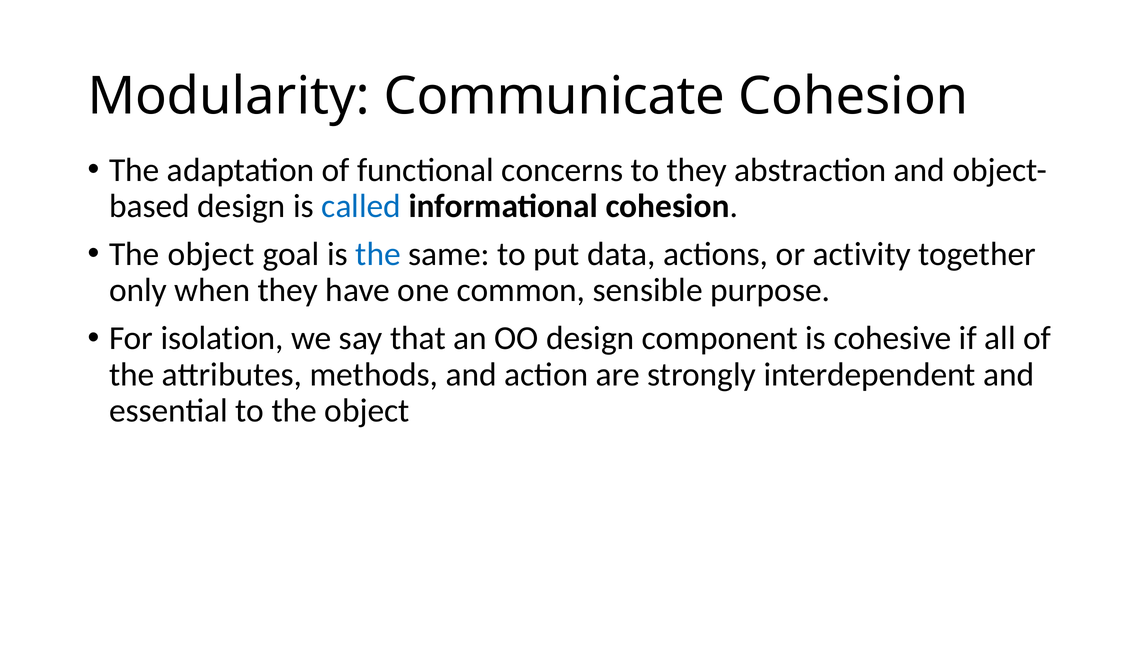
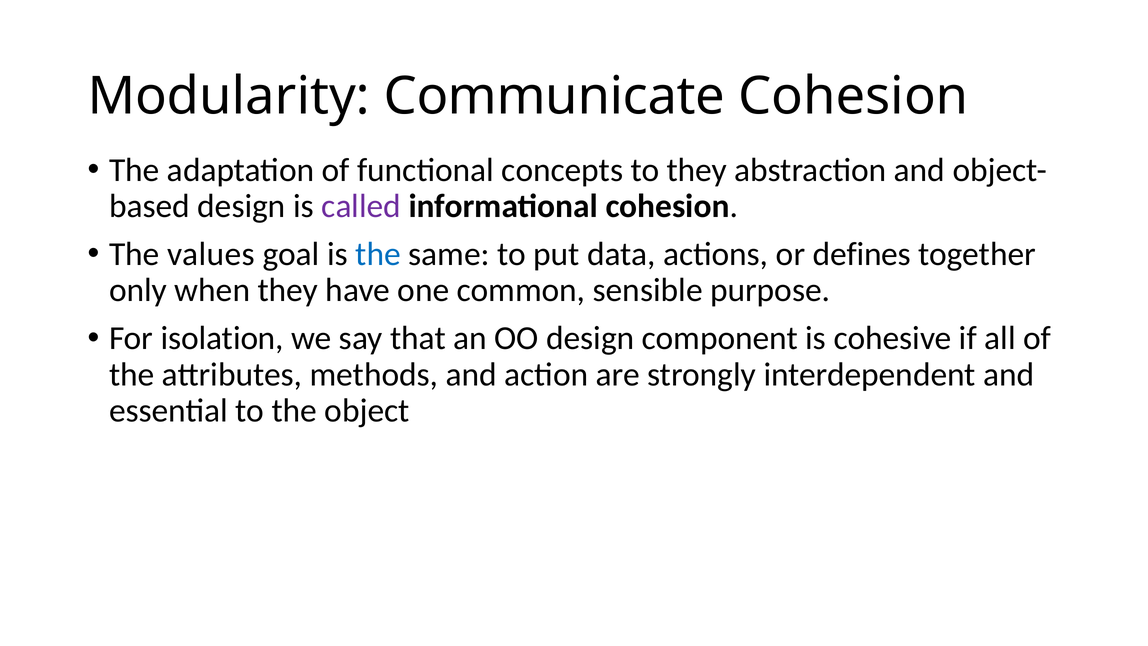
concerns: concerns -> concepts (562, 170)
called colour: blue -> purple (361, 206)
object: object -> values (211, 254)
activity: activity -> defines (862, 254)
